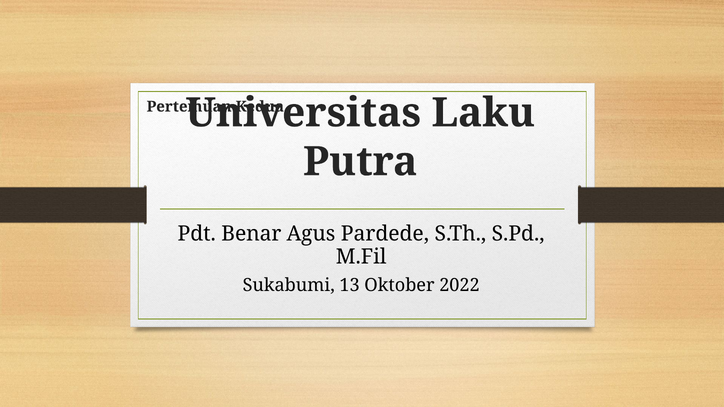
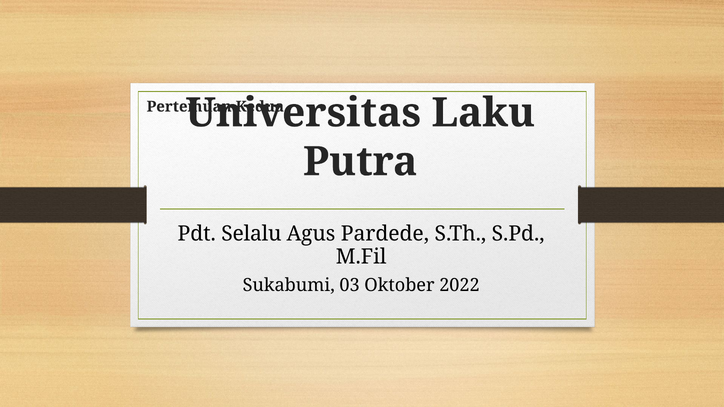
Benar: Benar -> Selalu (251, 234)
13: 13 -> 03 (350, 286)
